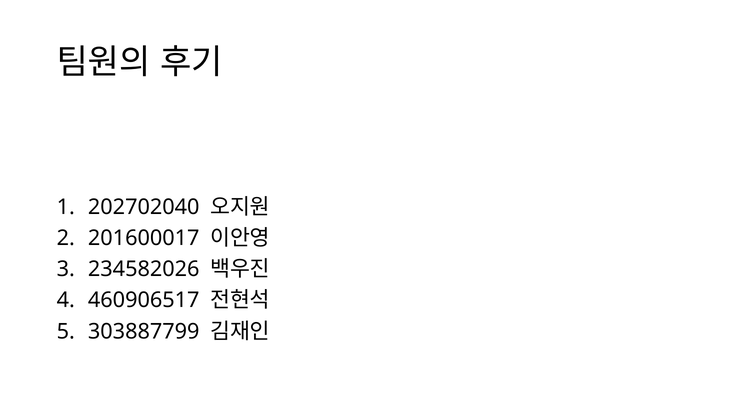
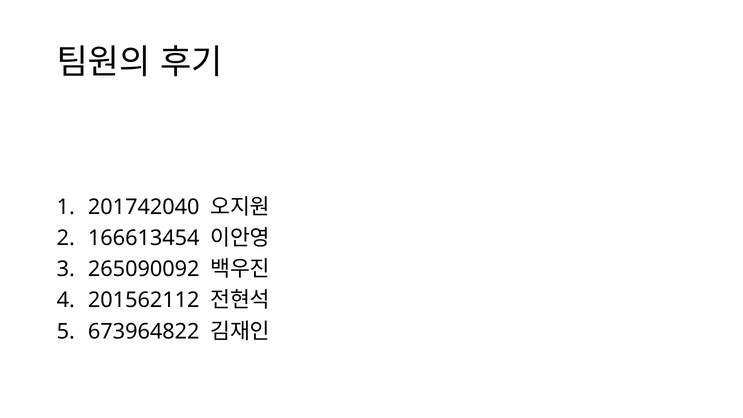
202702040: 202702040 -> 201742040 (144, 207)
201600017: 201600017 -> 166613454 (144, 238)
234582026: 234582026 -> 265090092 (144, 269)
460906517: 460906517 -> 201562112 (144, 300)
303887799: 303887799 -> 673964822 (144, 331)
